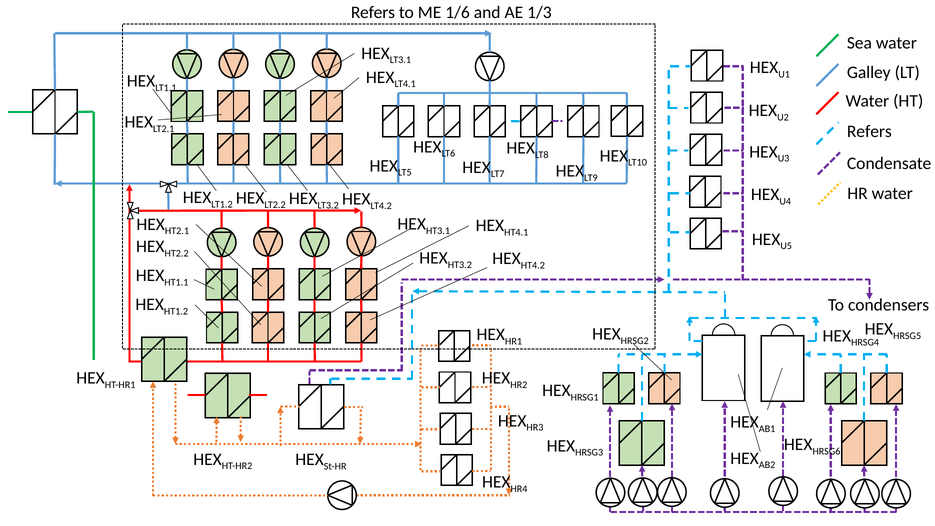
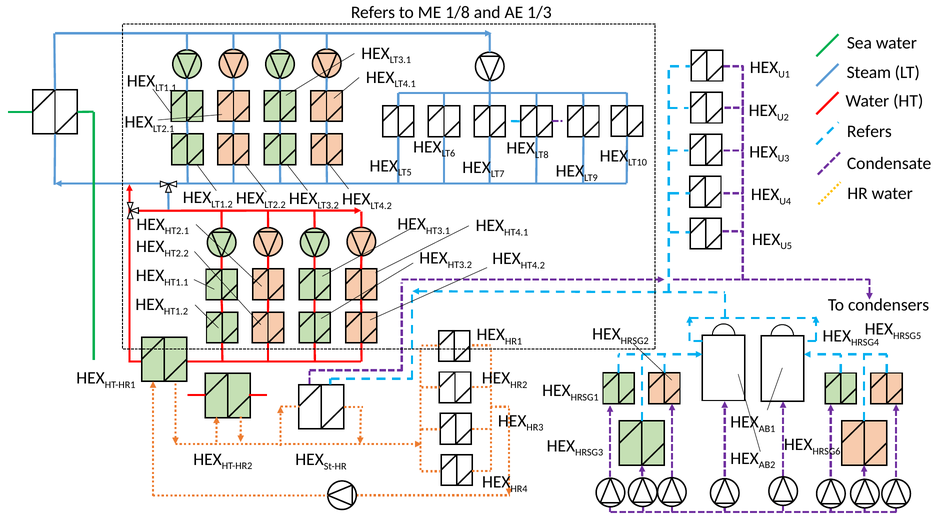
1/6: 1/6 -> 1/8 (458, 13)
Galley: Galley -> Steam (869, 73)
